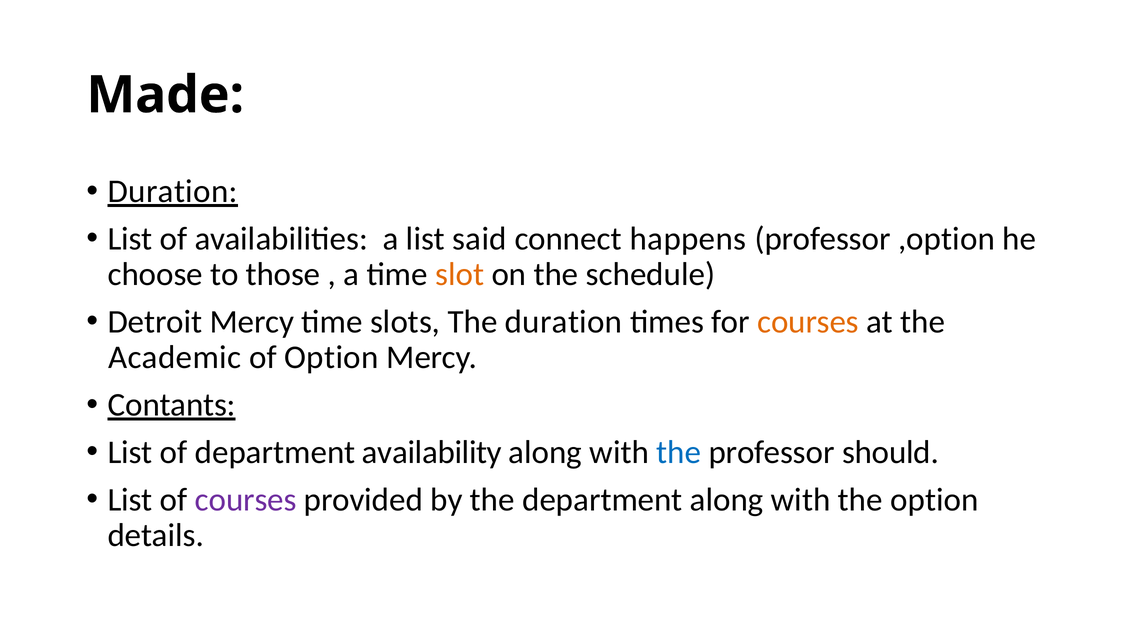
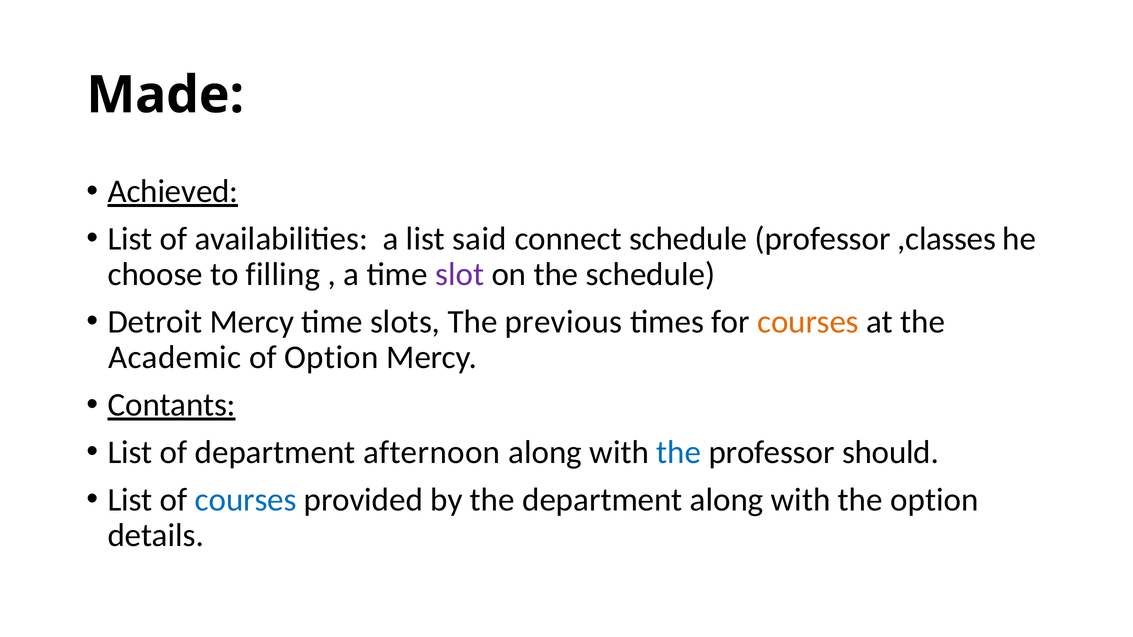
Duration: Duration -> Achieved (173, 191)
connect happens: happens -> schedule (688, 239)
,option: ,option -> ,classes (947, 239)
those: those -> filling (283, 275)
slot colour: orange -> purple (460, 275)
The duration: duration -> previous (564, 322)
availability: availability -> afternoon (432, 453)
courses colour: purple -> blue (246, 500)
